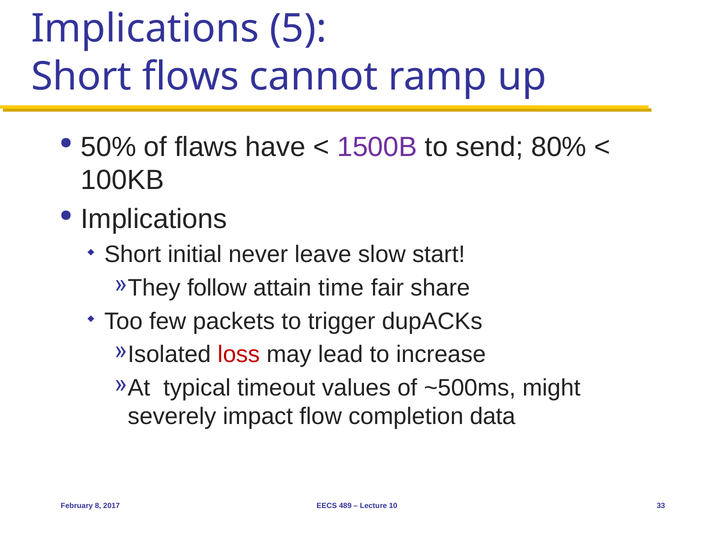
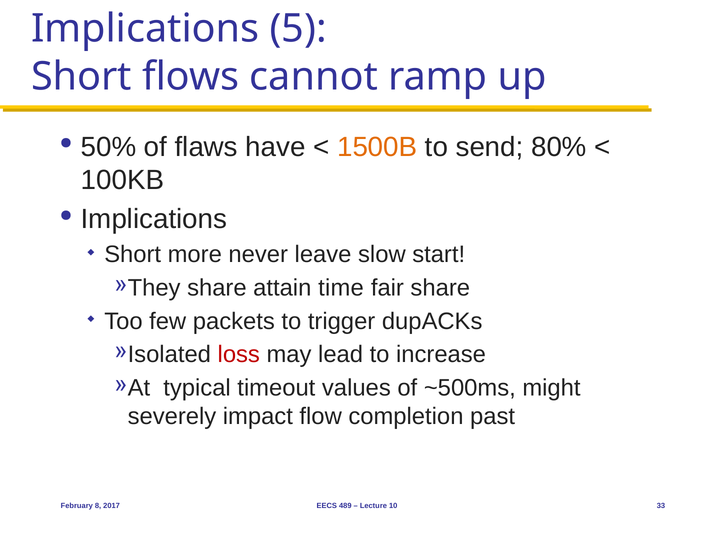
1500B colour: purple -> orange (377, 147)
initial: initial -> more (195, 255)
follow: follow -> share (217, 288)
data: data -> past (493, 417)
